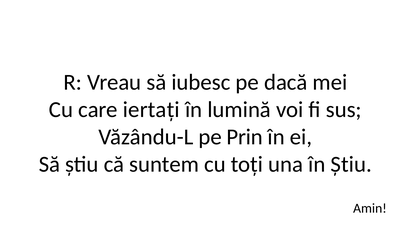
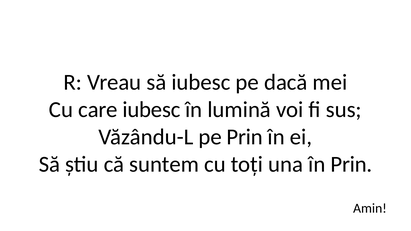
care iertați: iertați -> iubesc (151, 110)
în Știu: Știu -> Prin (351, 164)
